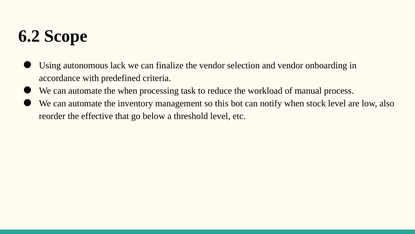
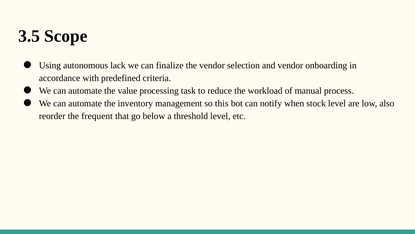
6.2: 6.2 -> 3.5 (29, 36)
the when: when -> value (127, 91)
effective: effective -> frequent (97, 116)
